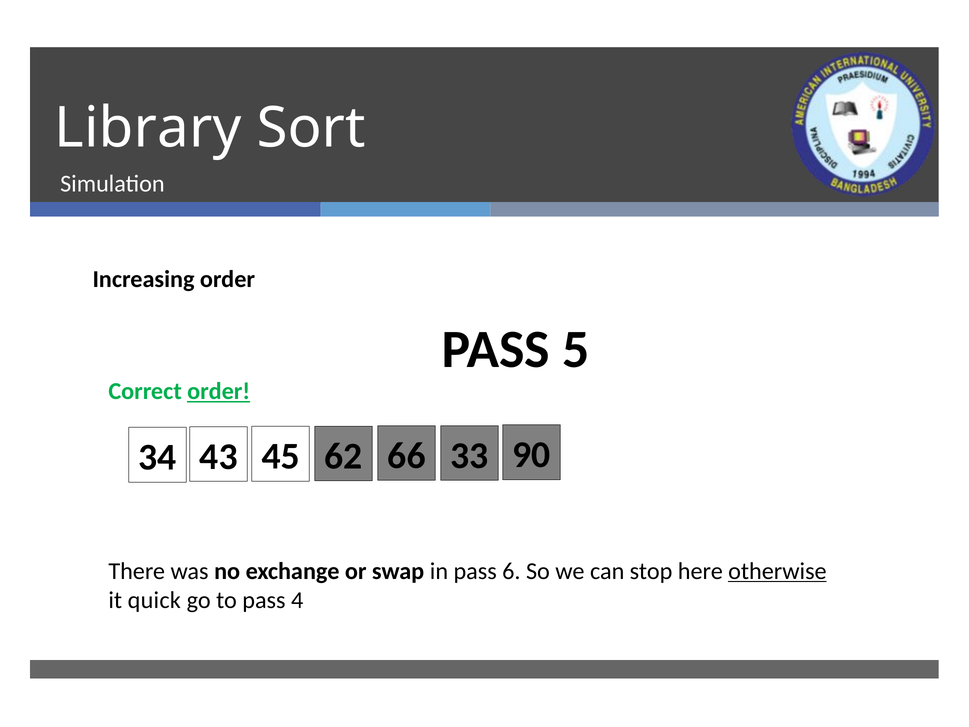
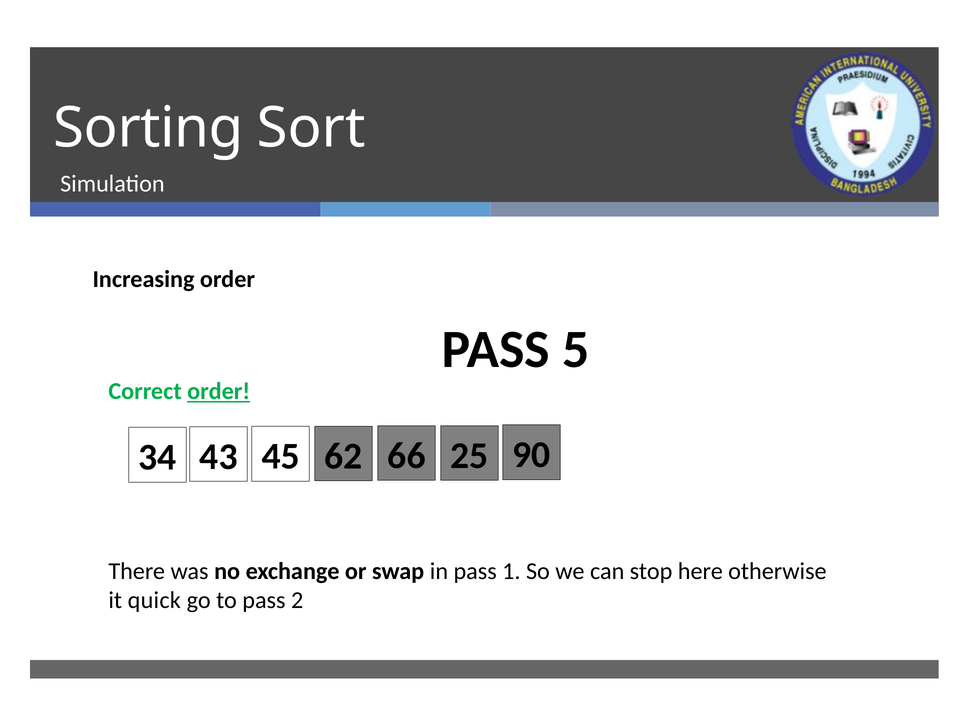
Library: Library -> Sorting (148, 128)
33: 33 -> 25 (469, 456)
6: 6 -> 1 (511, 571)
otherwise underline: present -> none (777, 571)
4: 4 -> 2 (297, 600)
